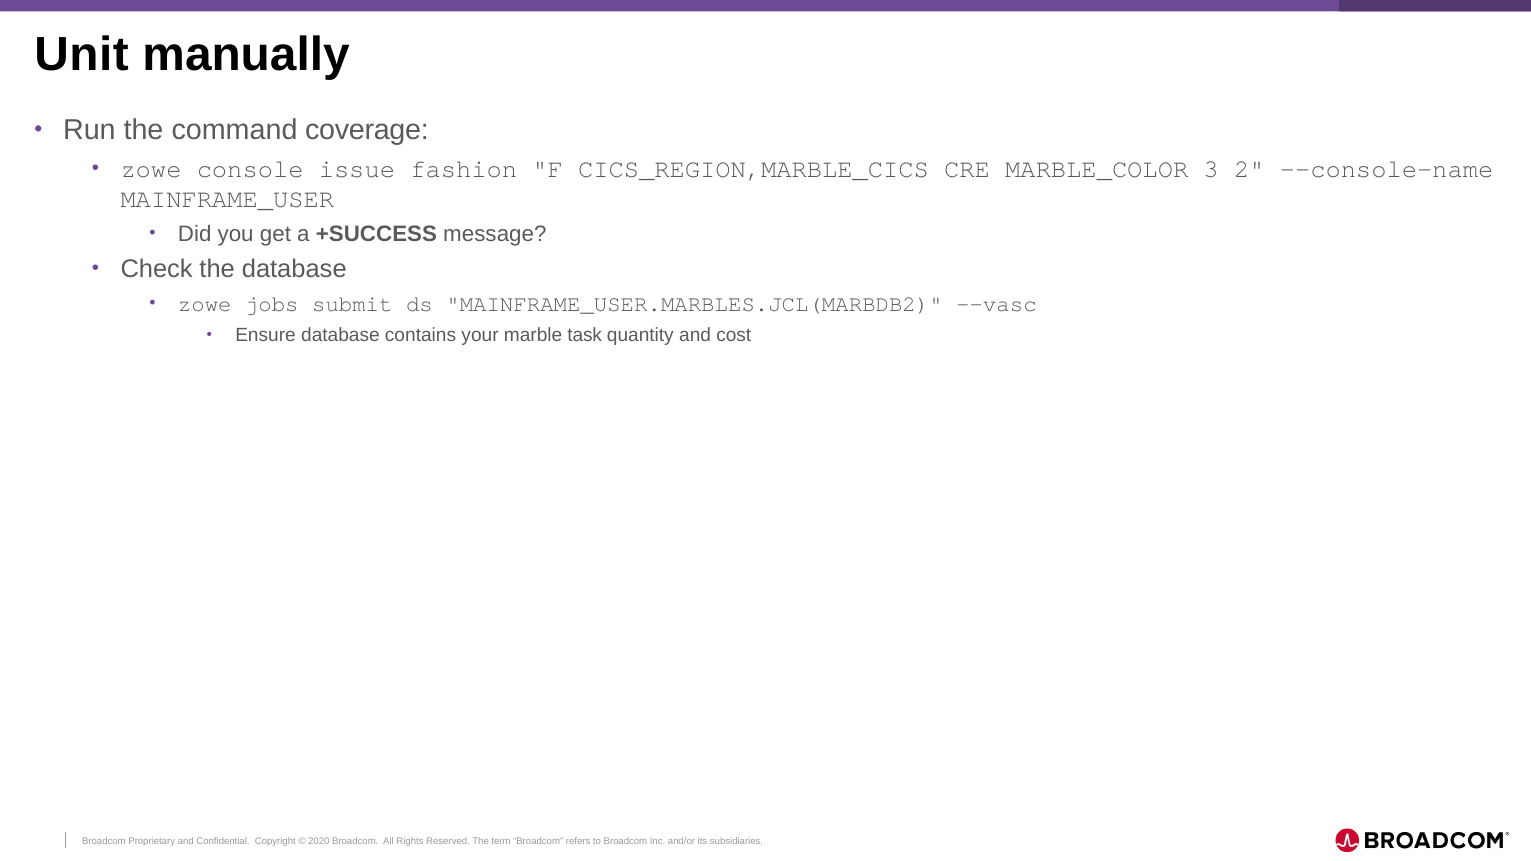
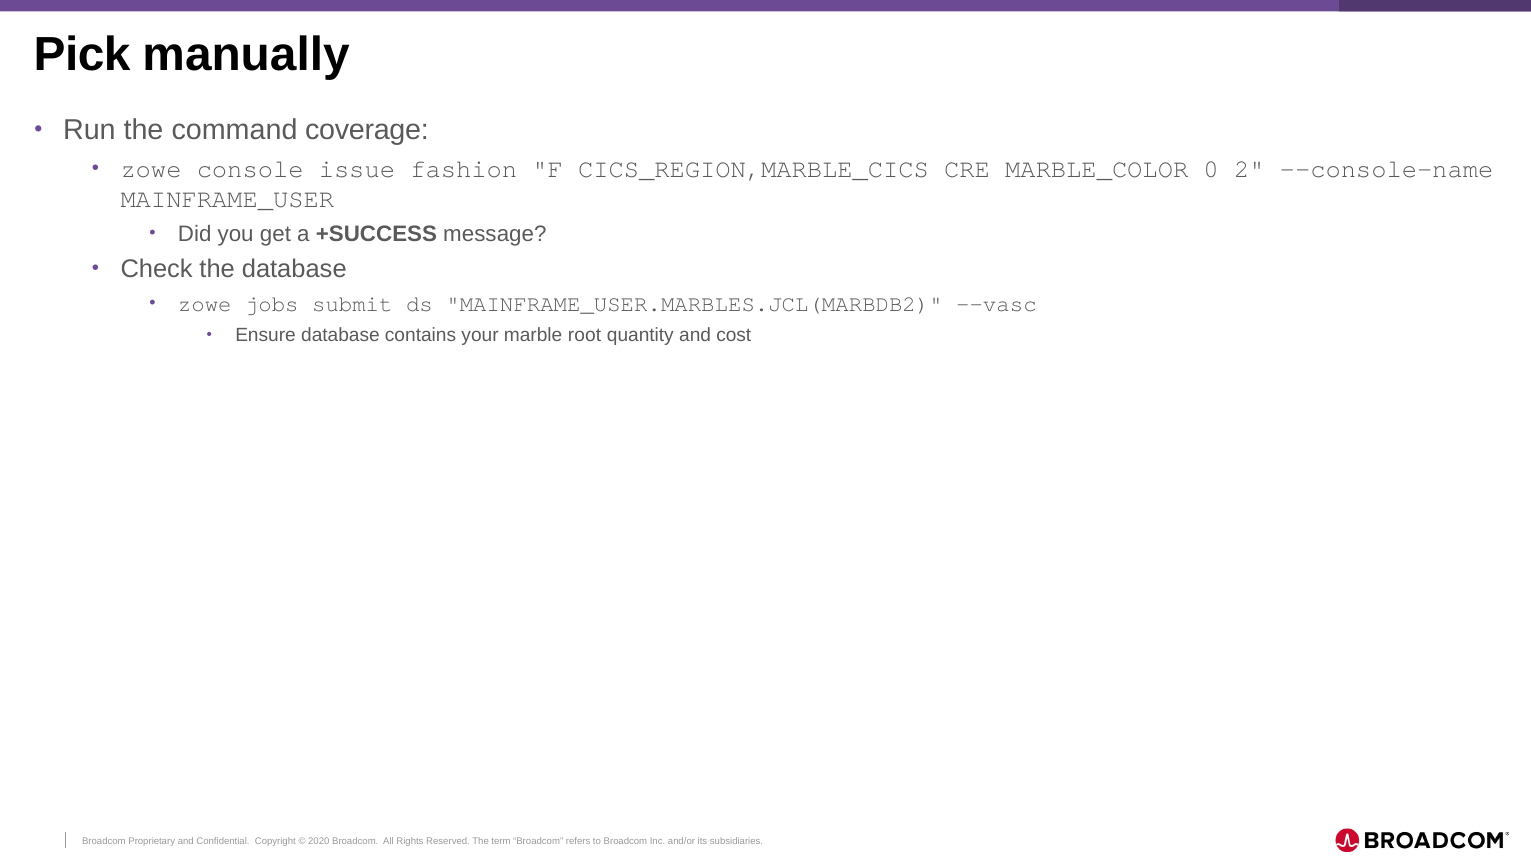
Unit: Unit -> Pick (82, 54)
3: 3 -> 0 (1211, 169)
task: task -> root (585, 335)
